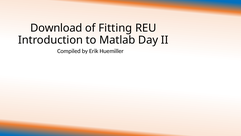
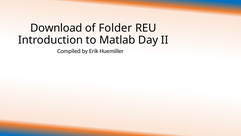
Fitting: Fitting -> Folder (115, 28)
